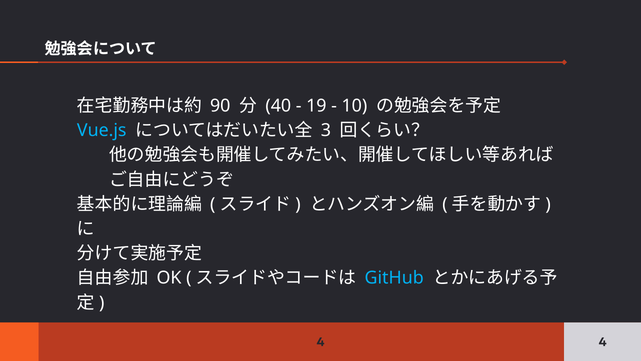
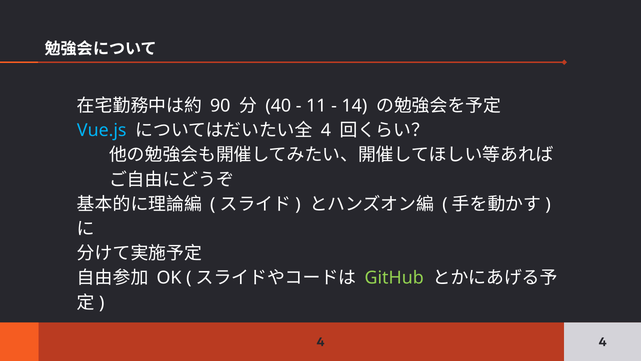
19: 19 -> 11 (316, 106)
10: 10 -> 14 (354, 106)
3: 3 -> 4 (326, 130)
GitHub colour: light blue -> light green (394, 278)
